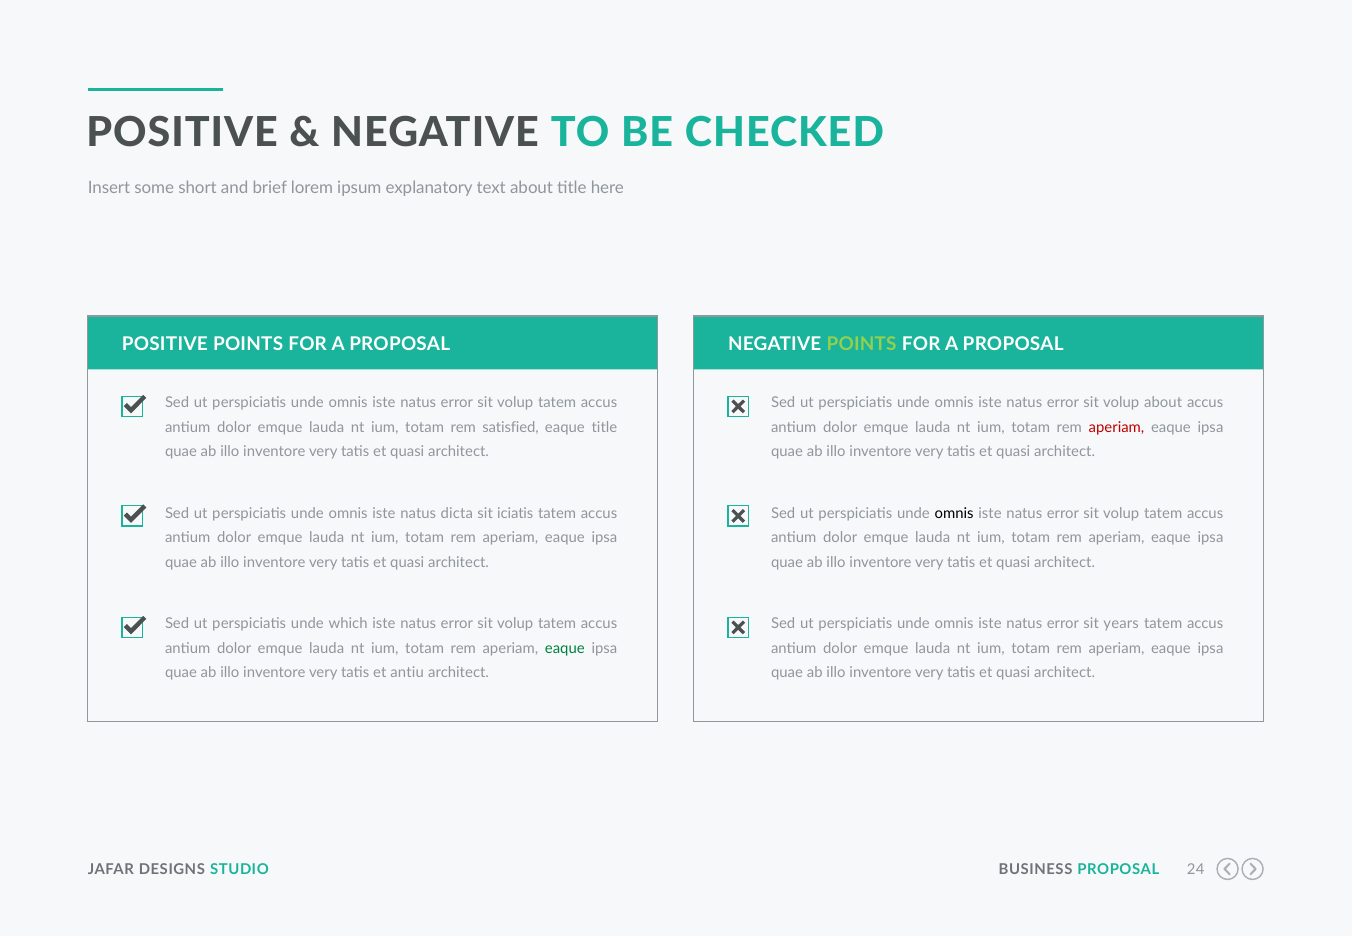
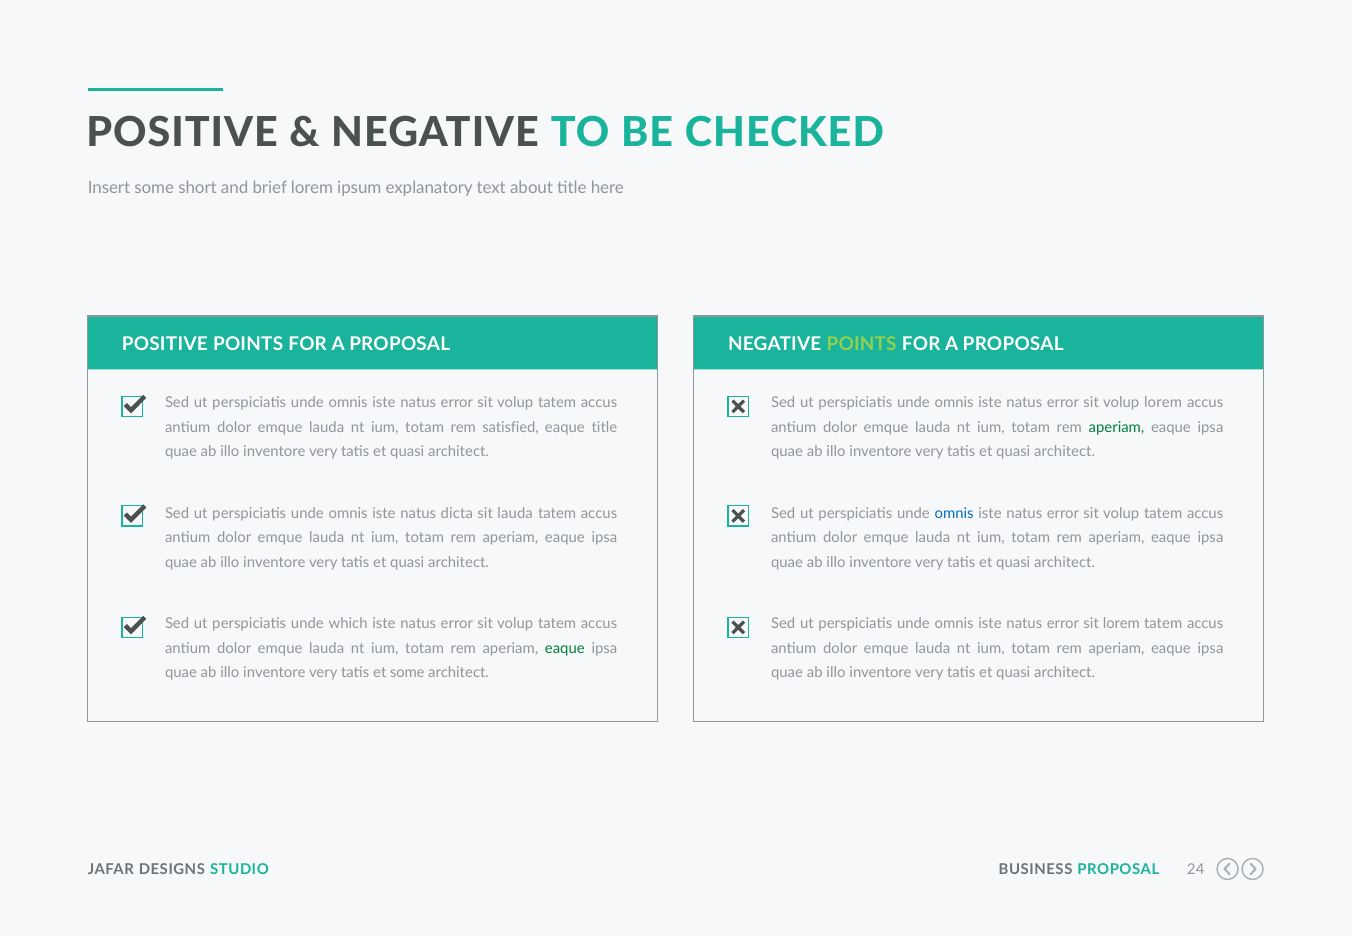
volup about: about -> lorem (1163, 403)
aperiam colour: red -> green (1117, 427)
sit iciatis: iciatis -> lauda (515, 513)
omnis colour: black -> blue (954, 513)
sit years: years -> lorem (1121, 624)
et antiu: antiu -> some (407, 673)
